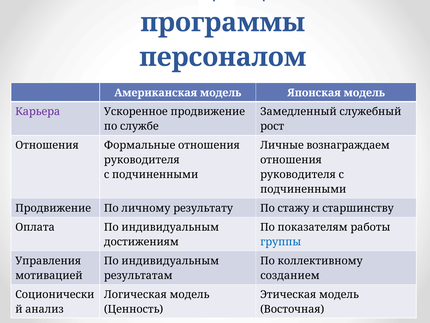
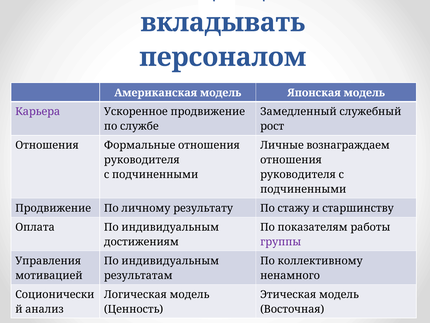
программы: программы -> вкладывать (223, 22)
группы colour: blue -> purple (281, 242)
созданием: созданием -> ненамного (290, 275)
